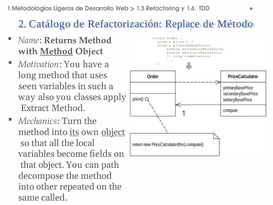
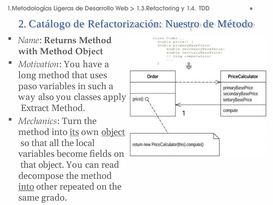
Replace: Replace -> Nuestro (182, 24)
Method underline: present -> none (56, 51)
seen: seen -> paso (28, 86)
path: path -> read (110, 165)
into underline: none -> present (26, 187)
called: called -> grado (54, 197)
